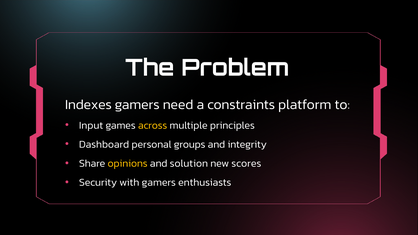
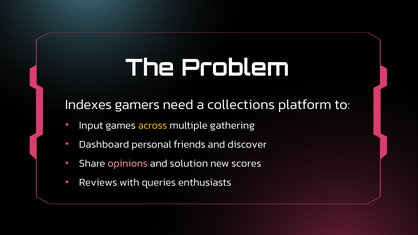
constraints: constraints -> collections (241, 104)
principles: principles -> gathering (232, 125)
groups: groups -> friends (190, 144)
integrity: integrity -> discover (247, 144)
opinions colour: yellow -> pink (128, 164)
Security: Security -> Reviews (98, 183)
with gamers: gamers -> queries (159, 183)
